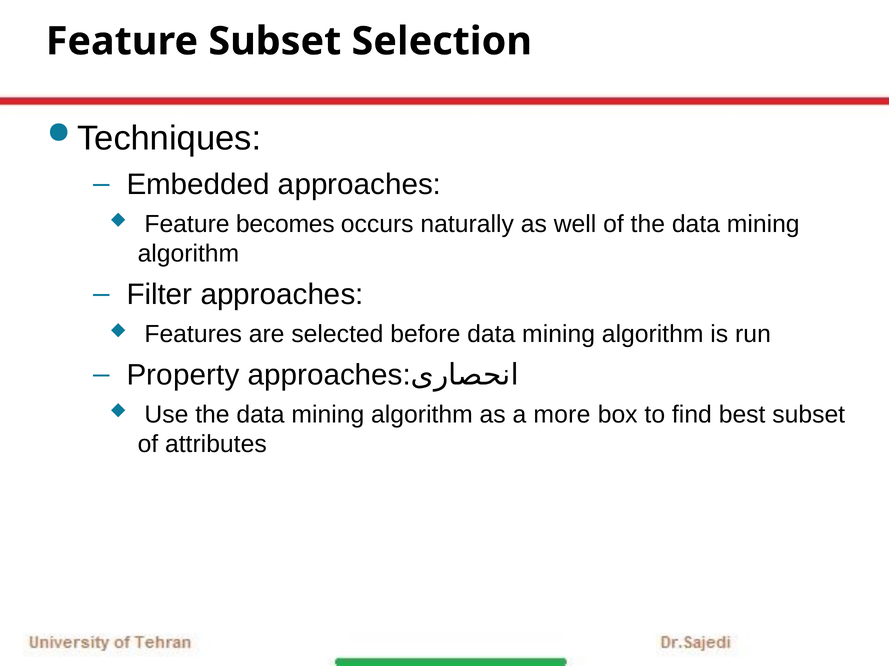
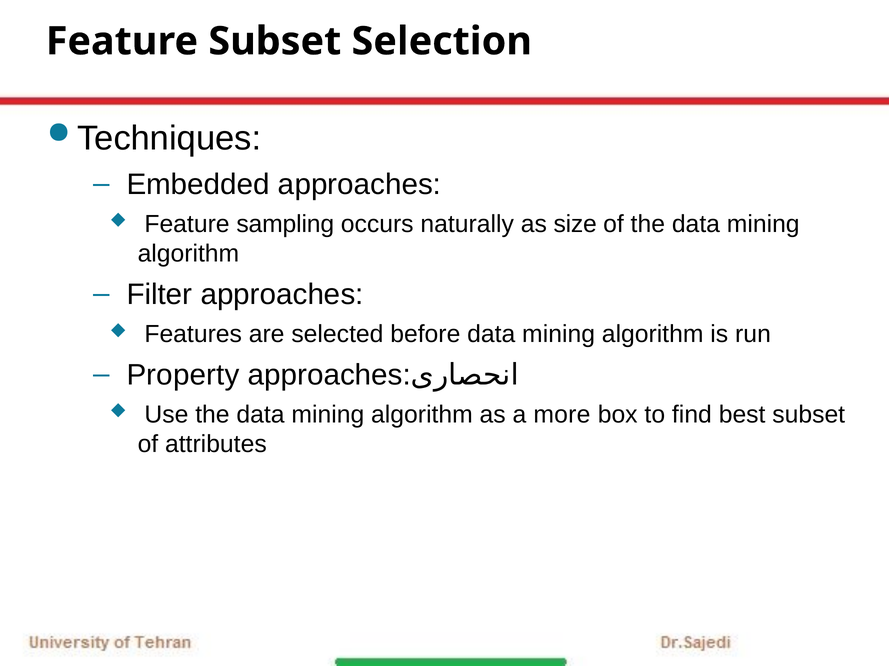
becomes: becomes -> sampling (285, 224)
well: well -> size (575, 224)
